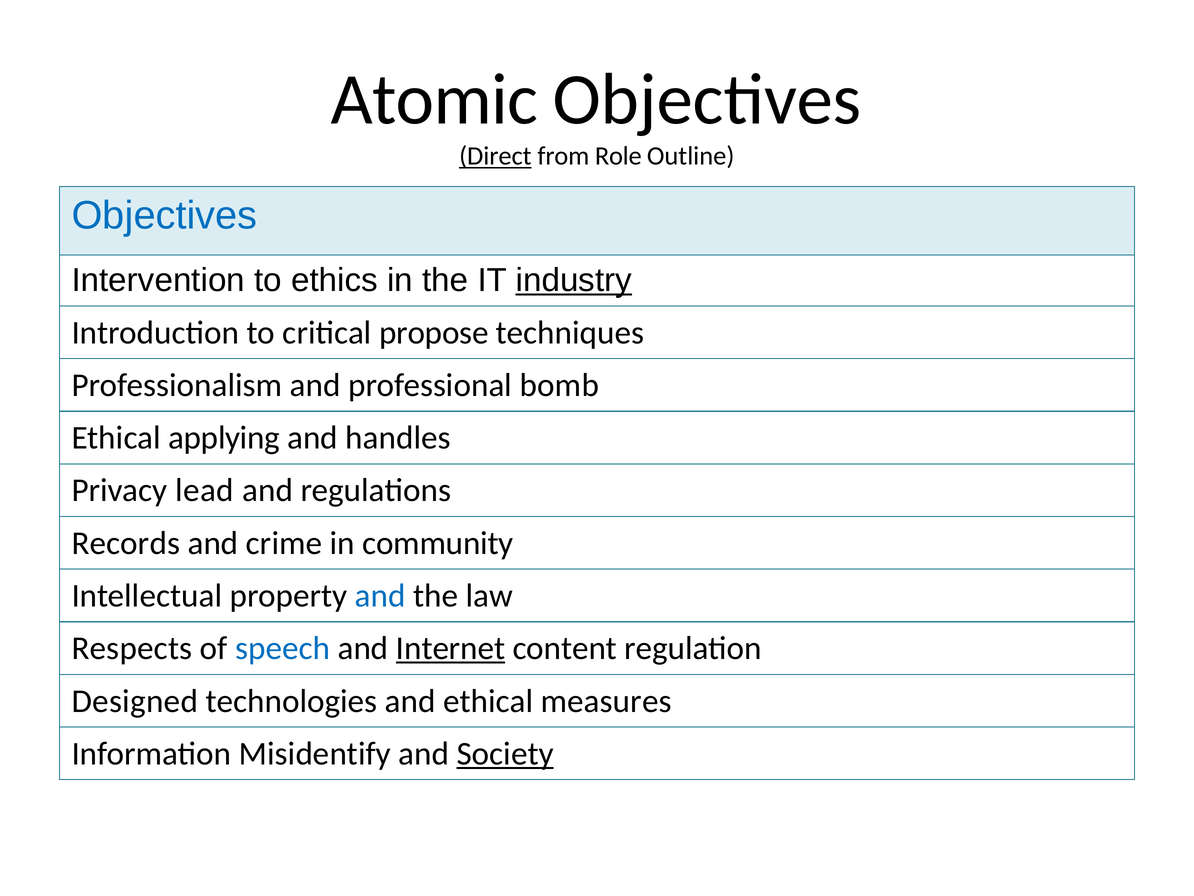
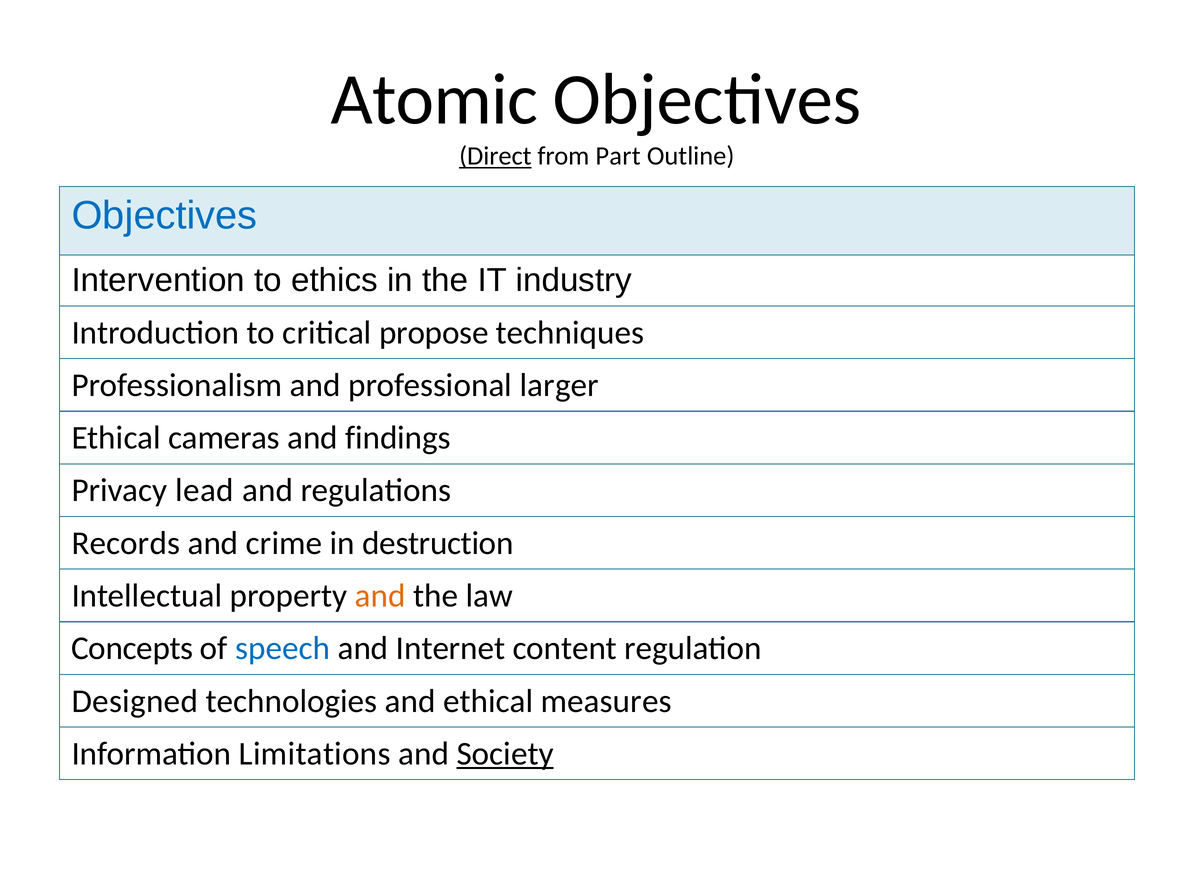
Role: Role -> Part (618, 156)
industry underline: present -> none (574, 280)
bomb: bomb -> larger (559, 385)
applying: applying -> cameras (224, 438)
handles: handles -> findings (398, 438)
community: community -> destruction (438, 543)
and colour: blue -> orange (380, 595)
Respects: Respects -> Concepts (132, 648)
Internet underline: present -> none (451, 648)
Misidentify: Misidentify -> Limitations (315, 753)
